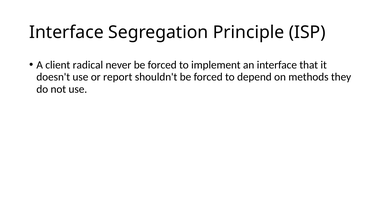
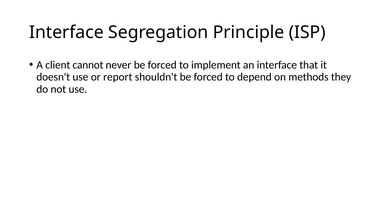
radical: radical -> cannot (88, 65)
